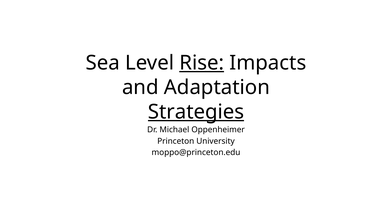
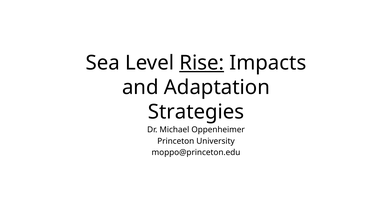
Strategies underline: present -> none (196, 112)
